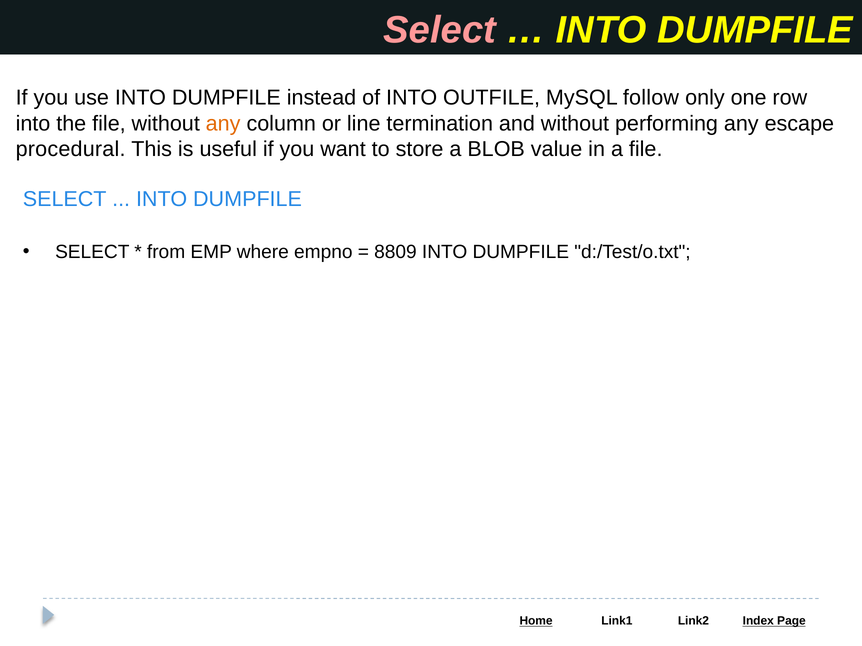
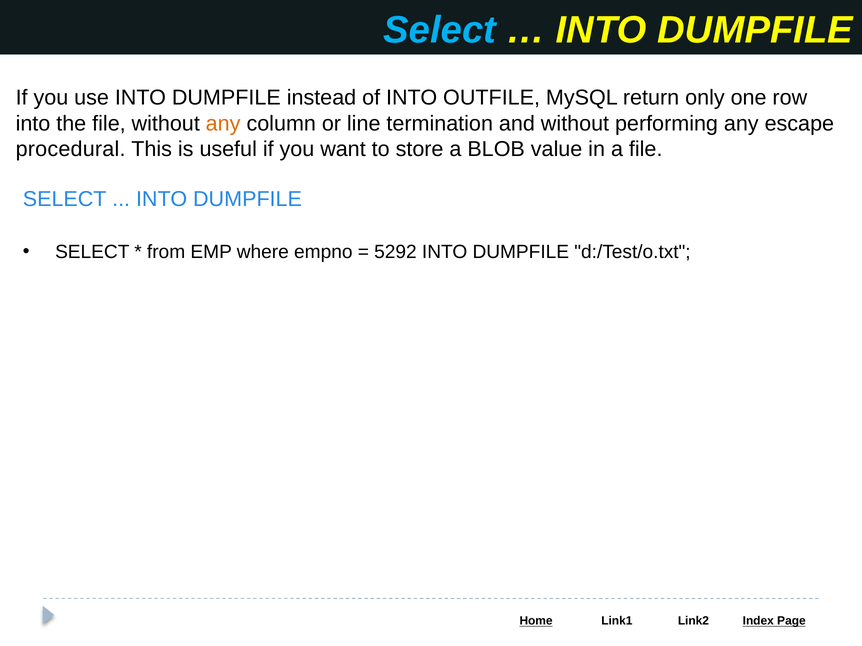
Select colour: pink -> light blue (440, 30)
follow: follow -> return (651, 98)
8809: 8809 -> 5292 (395, 252)
